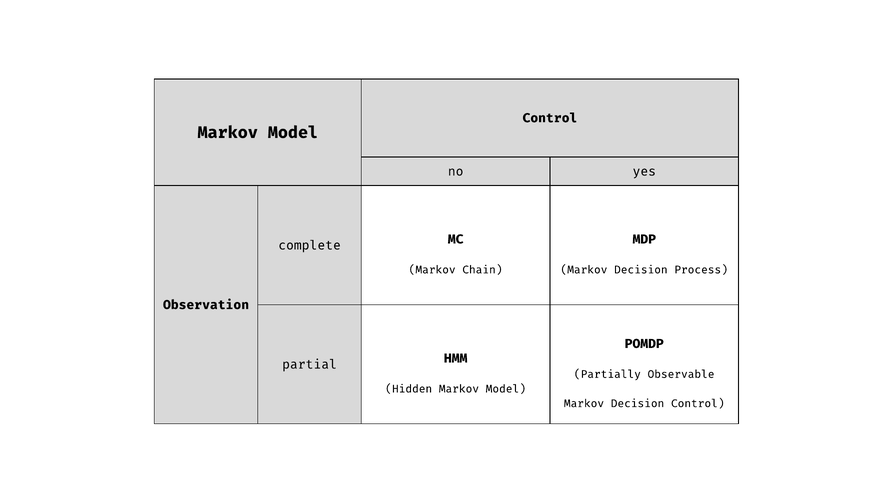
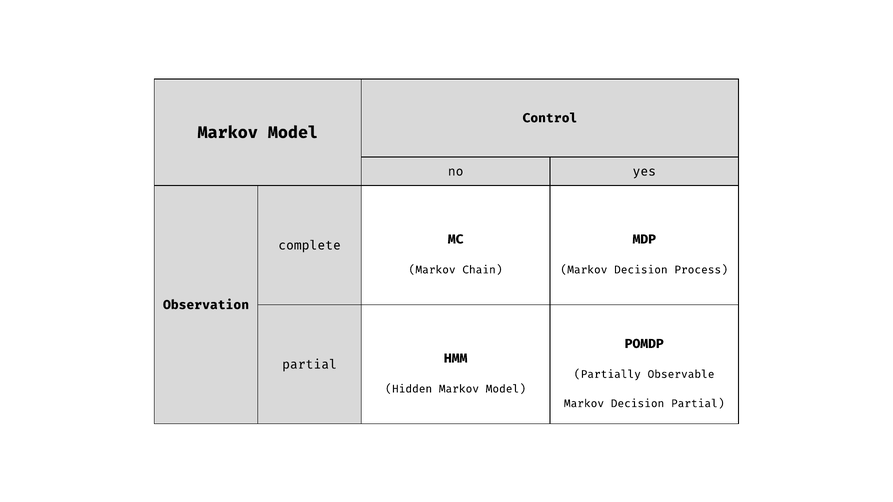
Decision Control: Control -> Partial (698, 404)
